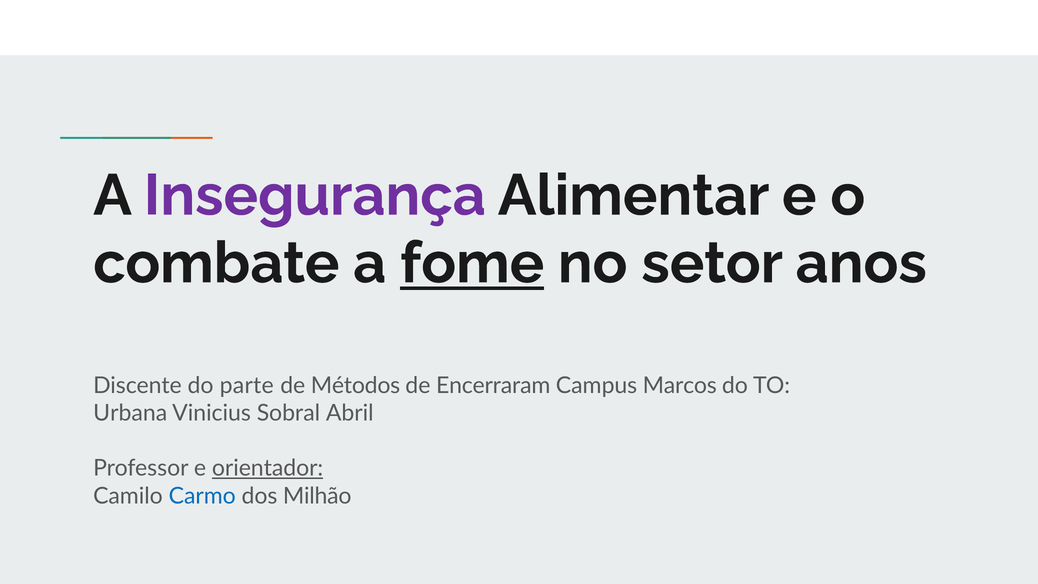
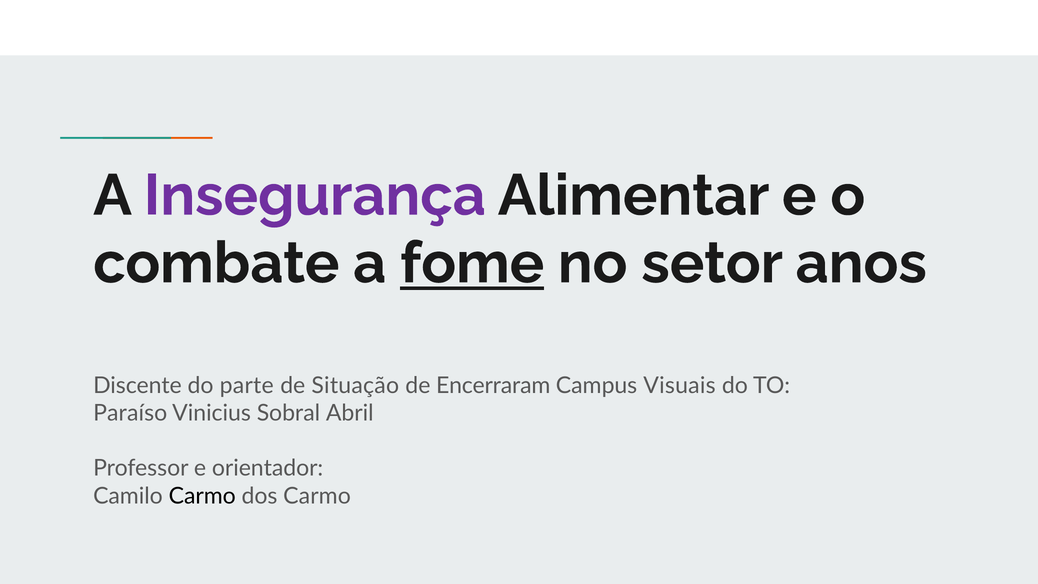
Métodos: Métodos -> Situação (355, 386)
Marcos: Marcos -> Visuais (680, 386)
Urbana: Urbana -> Paraíso (130, 413)
orientador underline: present -> none (268, 468)
Carmo colour: blue -> black (202, 496)
dos Milhão: Milhão -> Carmo (317, 496)
